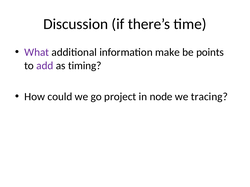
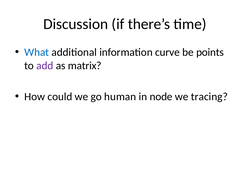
What colour: purple -> blue (37, 52)
make: make -> curve (168, 52)
timing: timing -> matrix (85, 66)
project: project -> human (120, 97)
